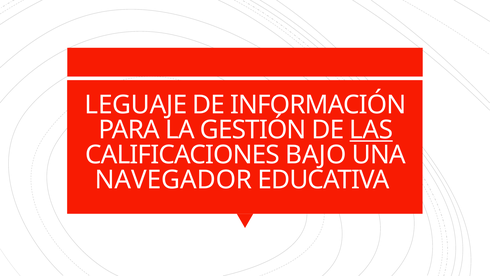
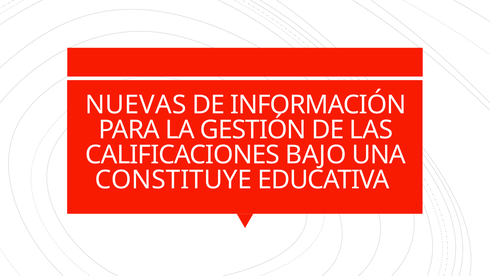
LEGUAJE: LEGUAJE -> NUEVAS (136, 105)
LAS underline: present -> none (371, 130)
NAVEGADOR: NAVEGADOR -> CONSTITUYE (173, 180)
